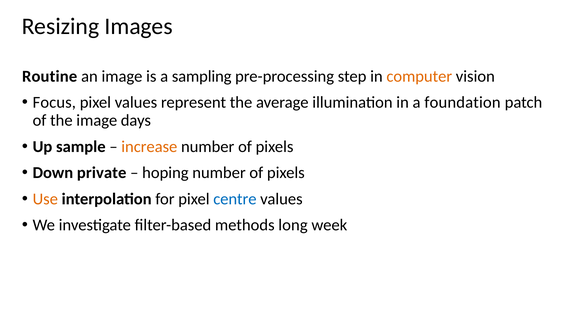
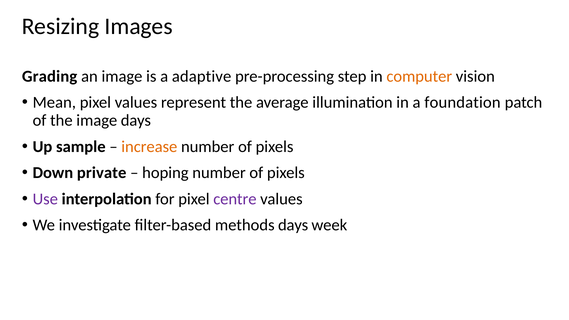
Routine: Routine -> Grading (50, 76)
sampling: sampling -> adaptive (202, 76)
Focus: Focus -> Mean (54, 102)
Use colour: orange -> purple (45, 199)
centre colour: blue -> purple (235, 199)
methods long: long -> days (293, 225)
